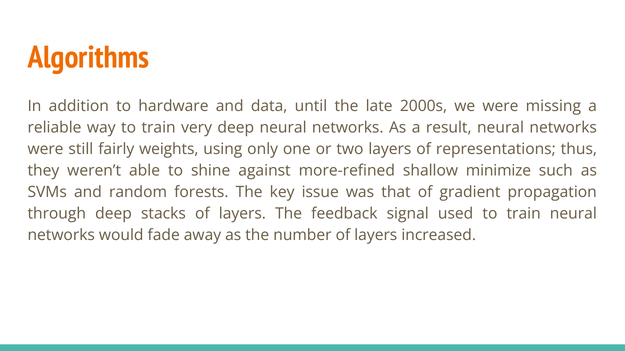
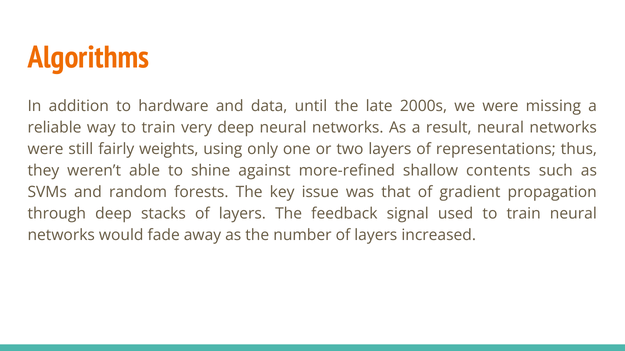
minimize: minimize -> contents (498, 171)
